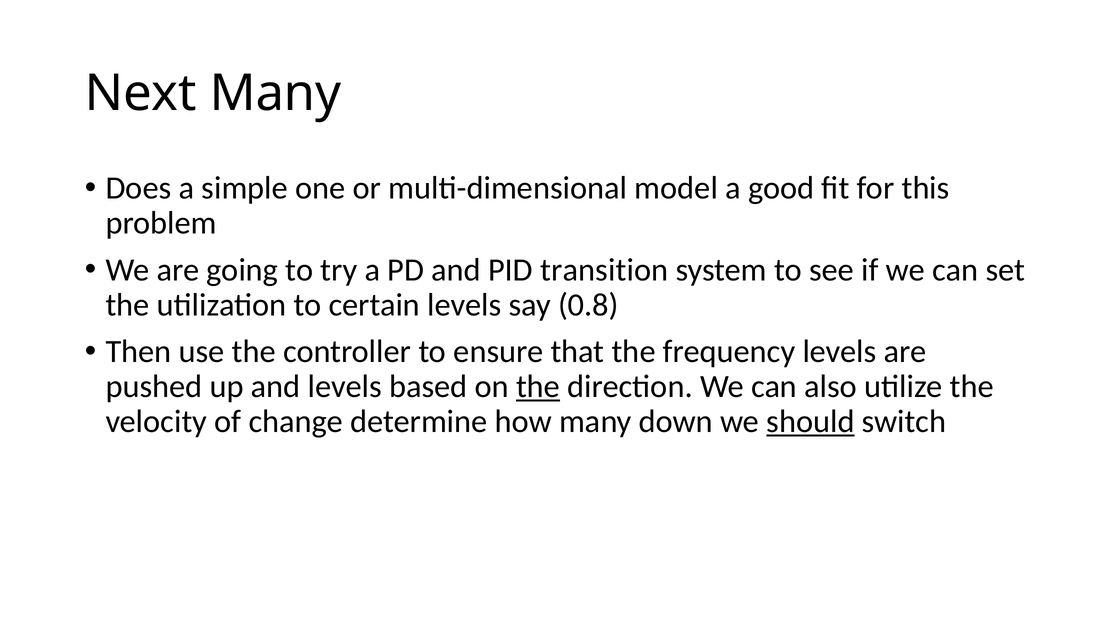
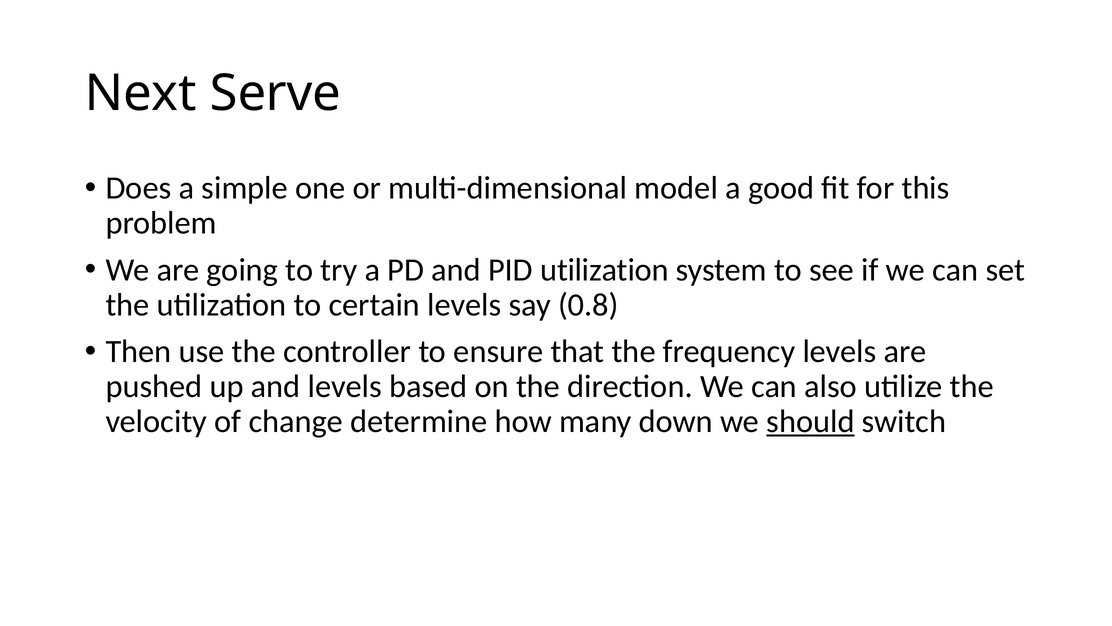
Next Many: Many -> Serve (275, 93)
PID transition: transition -> utilization (604, 270)
the underline: present -> none (538, 386)
